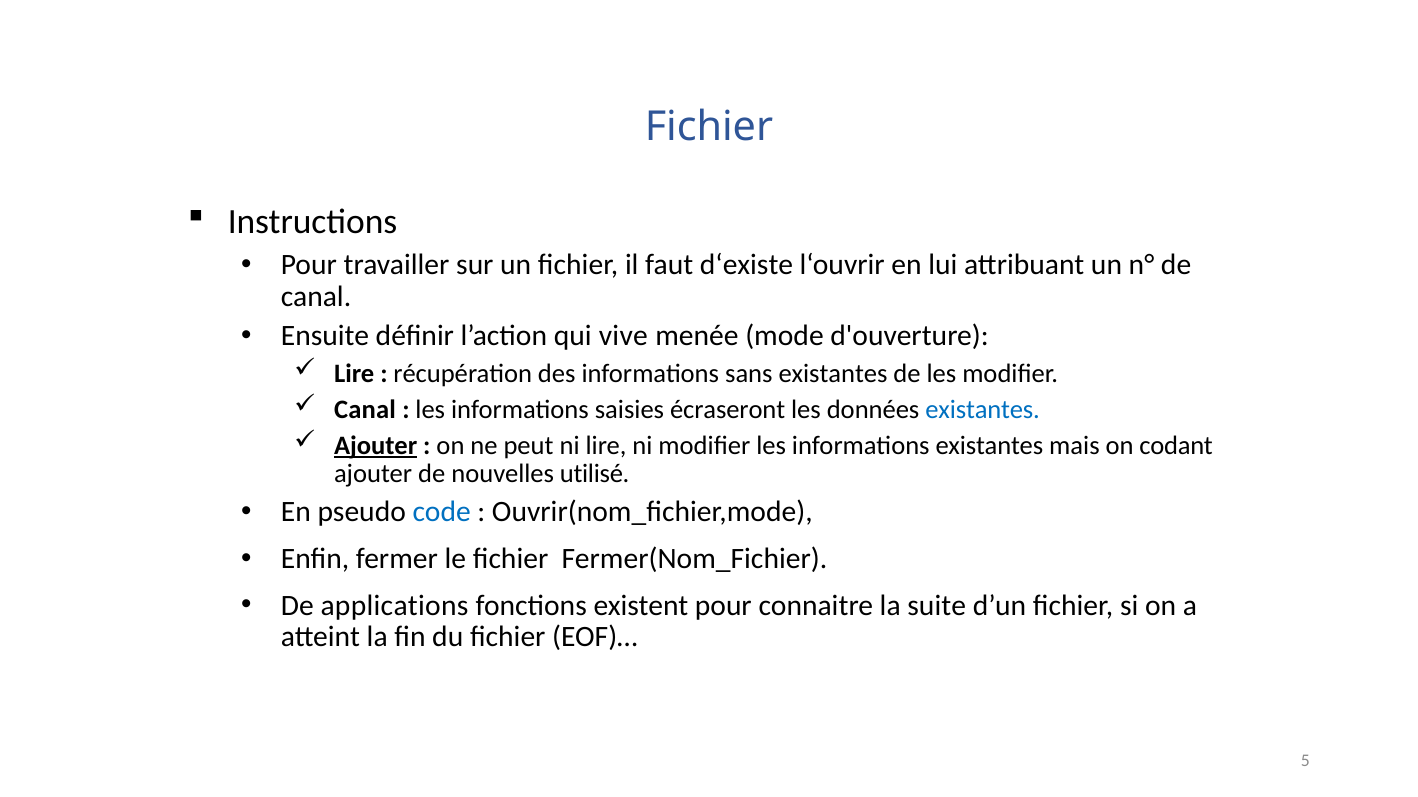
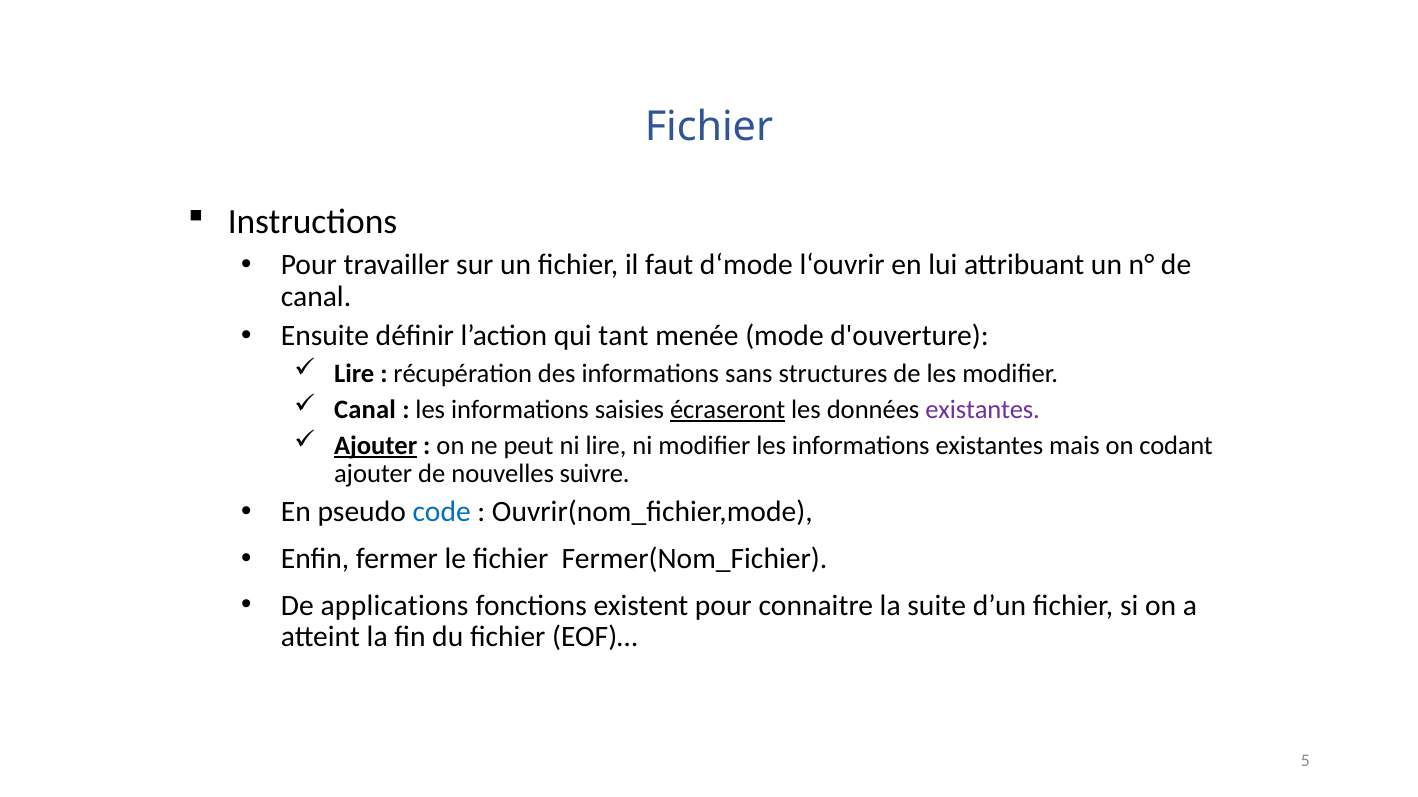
d‘existe: d‘existe -> d‘mode (746, 265)
vive: vive -> tant (623, 336)
sans existantes: existantes -> structures (833, 374)
écraseront underline: none -> present (728, 410)
existantes colour: blue -> purple (983, 410)
utilisé: utilisé -> suivre (595, 475)
